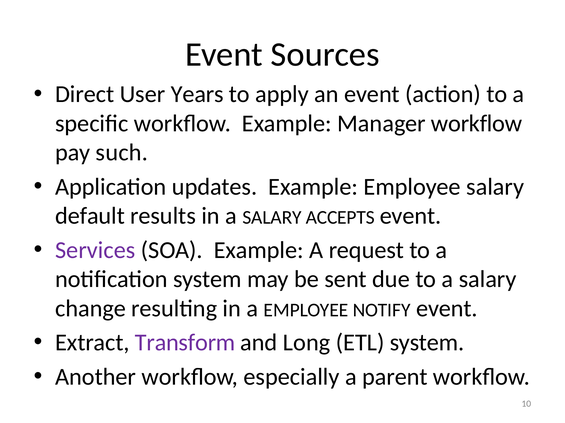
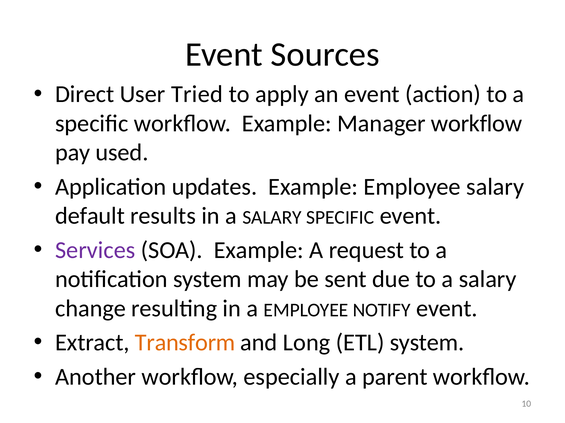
Years: Years -> Tried (197, 94)
such: such -> used (122, 153)
SALARY ACCEPTS: ACCEPTS -> SPECIFIC (340, 218)
Transform colour: purple -> orange (185, 343)
